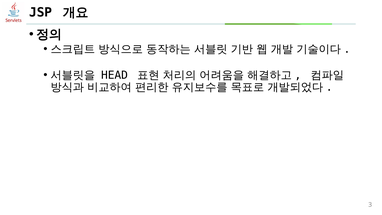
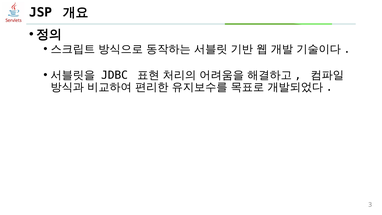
HEAD: HEAD -> JDBC (114, 75)
